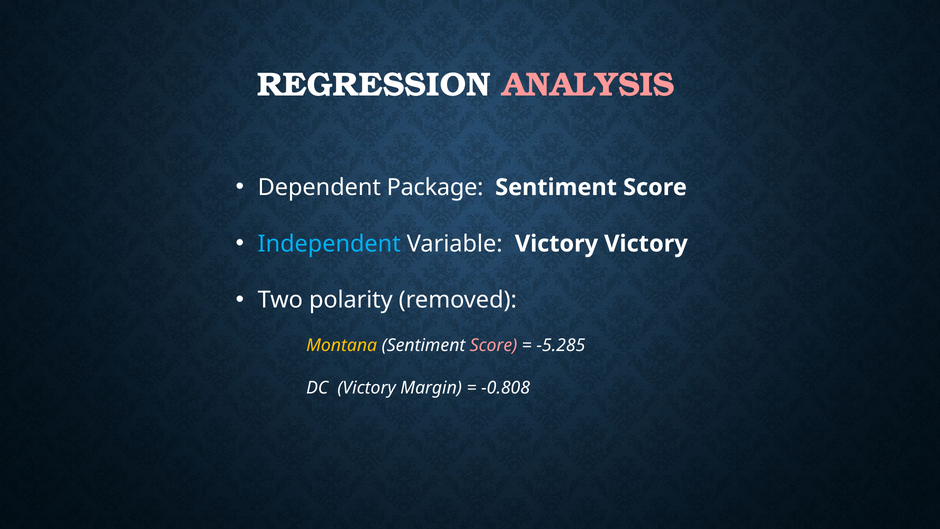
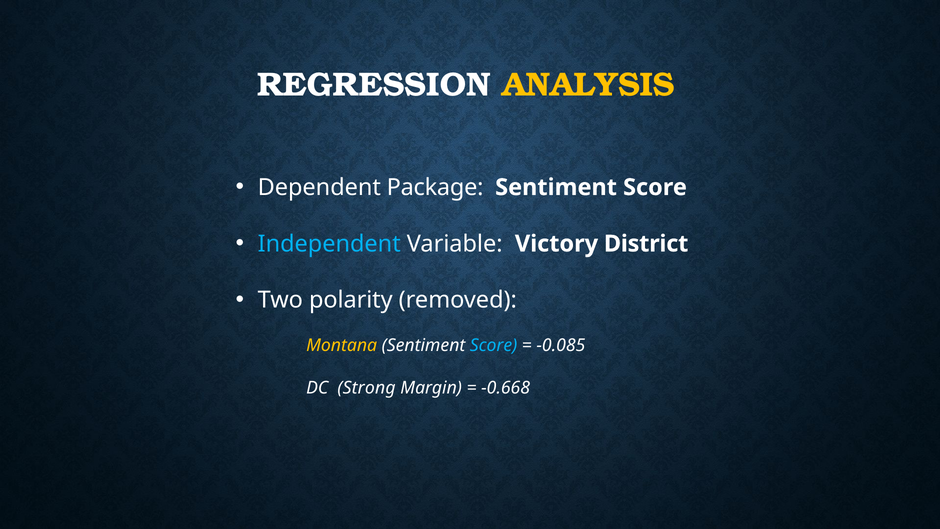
ANALYSIS colour: pink -> yellow (588, 85)
Victory Victory: Victory -> District (646, 244)
Score colour: pink -> light blue (494, 345)
-5.285: -5.285 -> -0.085 (561, 345)
DC Victory: Victory -> Strong (366, 388)
-0.808: -0.808 -> -0.668 (506, 388)
